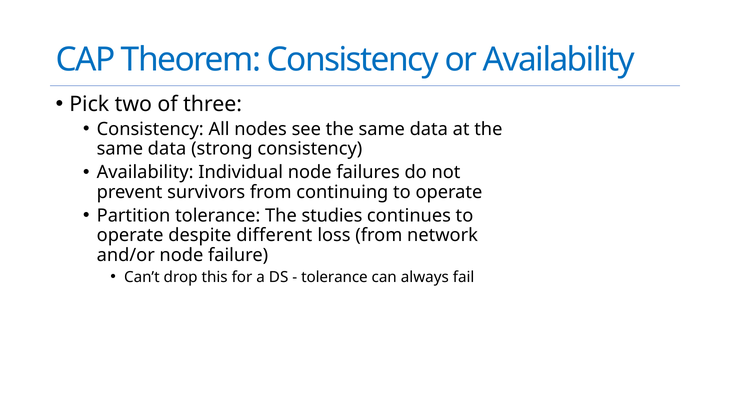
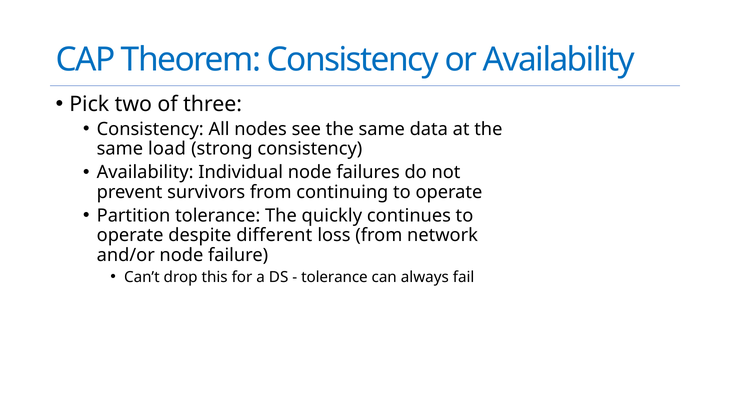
data: data -> load (167, 149)
studies: studies -> quickly (332, 215)
